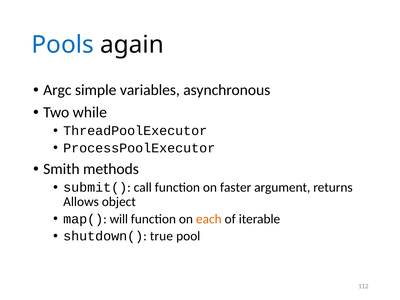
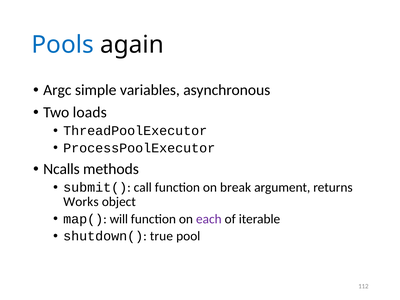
while: while -> loads (90, 112)
Smith: Smith -> Ncalls (61, 169)
faster: faster -> break (236, 188)
Allows: Allows -> Works (81, 202)
each colour: orange -> purple (209, 219)
